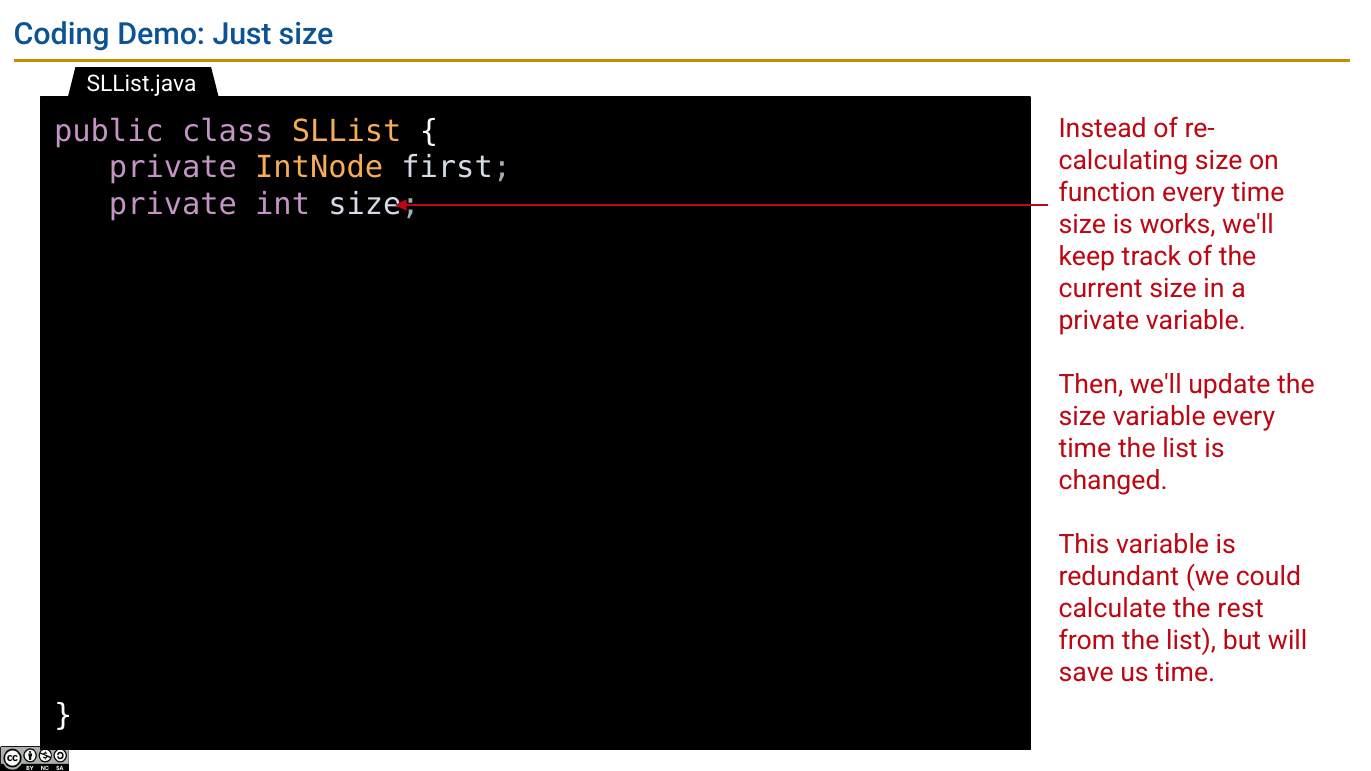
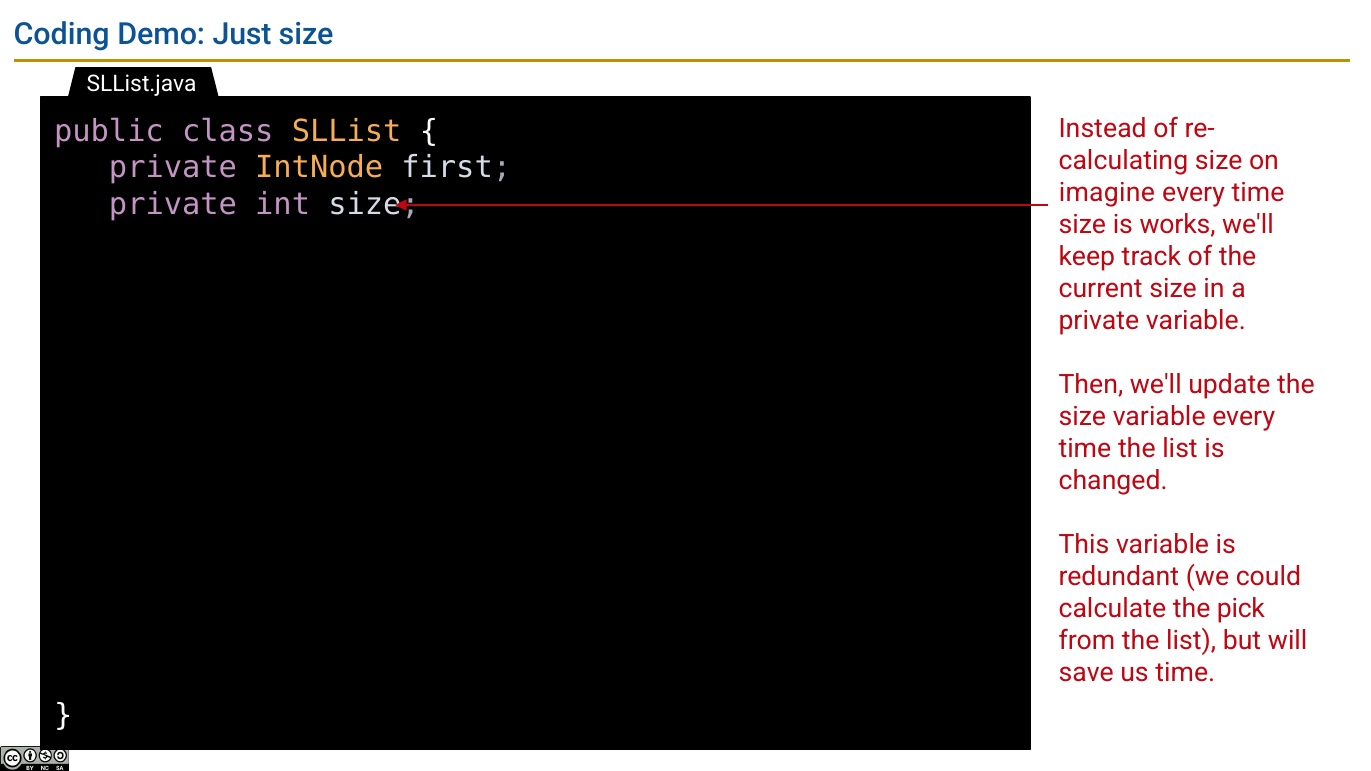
function: function -> imagine (1107, 193)
rest: rest -> pick (1241, 609)
